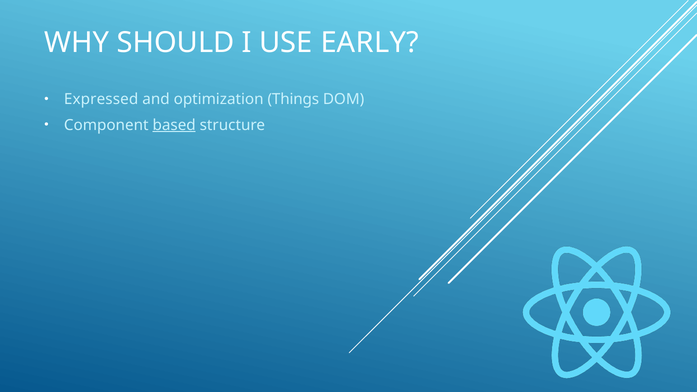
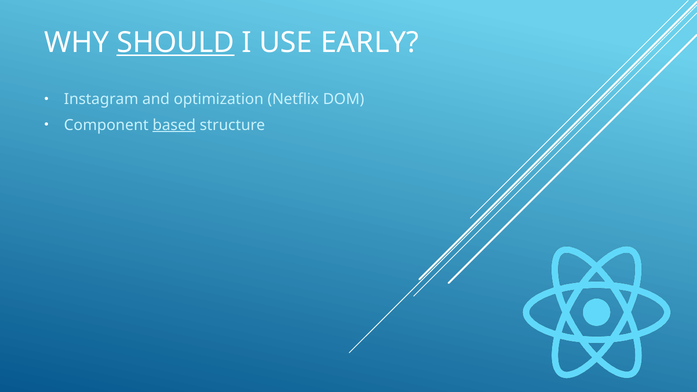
SHOULD underline: none -> present (176, 43)
Expressed: Expressed -> Instagram (101, 99)
Things: Things -> Netflix (293, 99)
